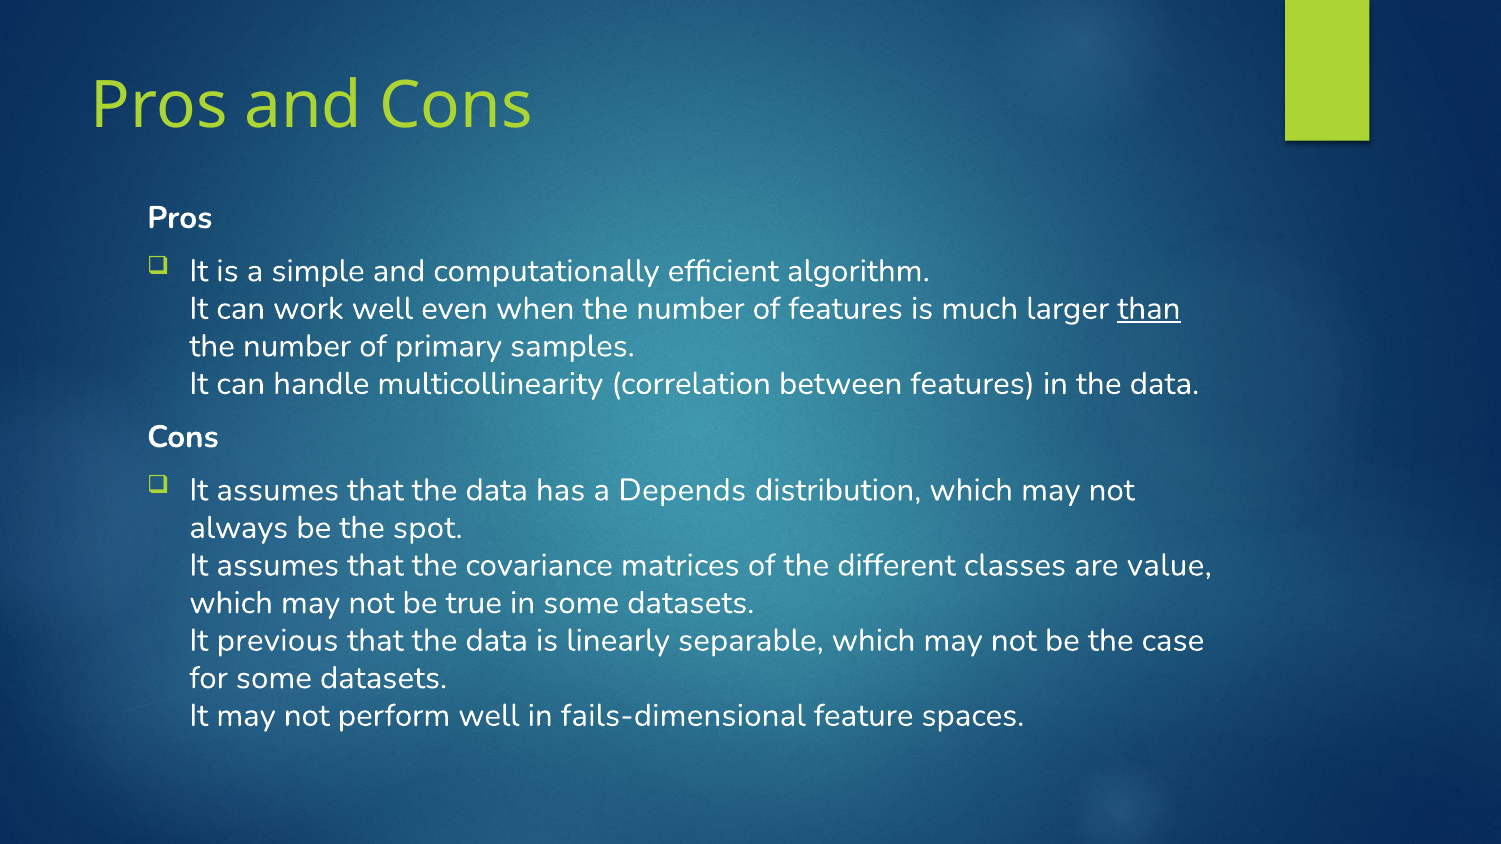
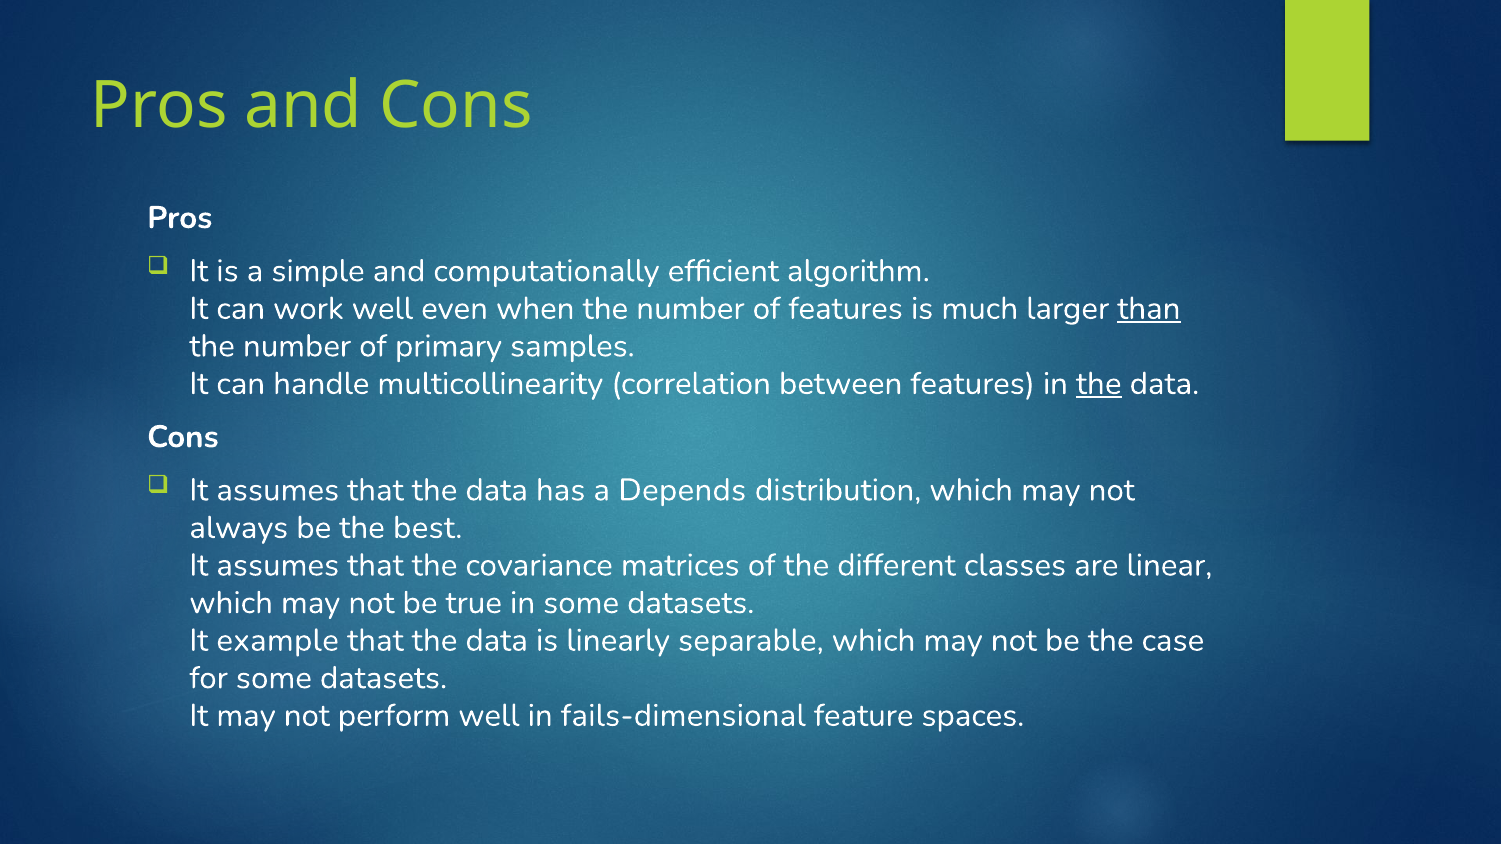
the underline: none -> present (1099, 384)
spot: spot -> best (428, 528)
value: value -> linear (1169, 565)
previous: previous -> example (278, 641)
